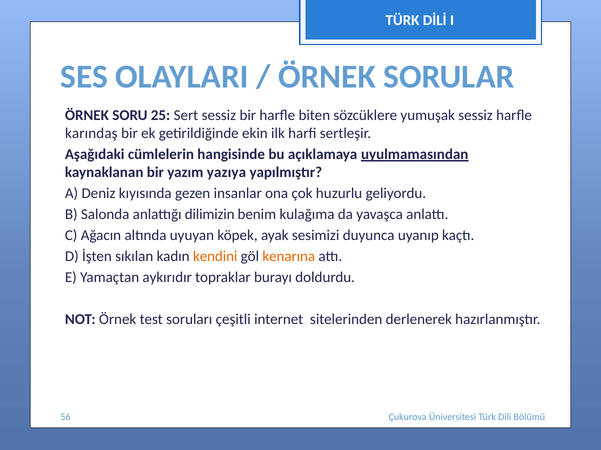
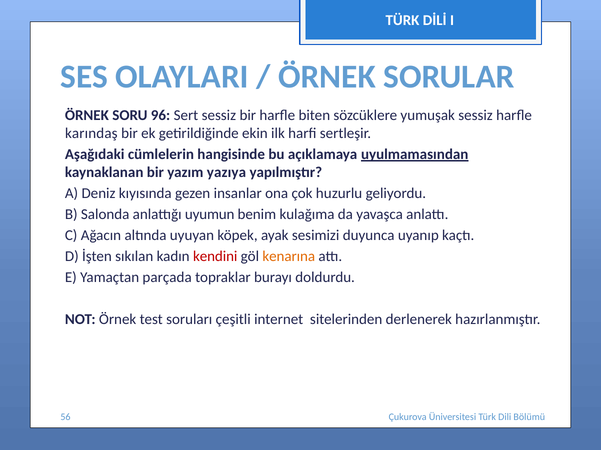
25: 25 -> 96 (160, 115)
dilimizin: dilimizin -> uyumun (210, 215)
kendini colour: orange -> red (215, 257)
aykırıdır: aykırıdır -> parçada (167, 278)
